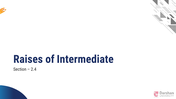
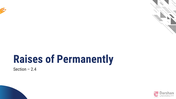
Intermediate: Intermediate -> Permanently (85, 59)
